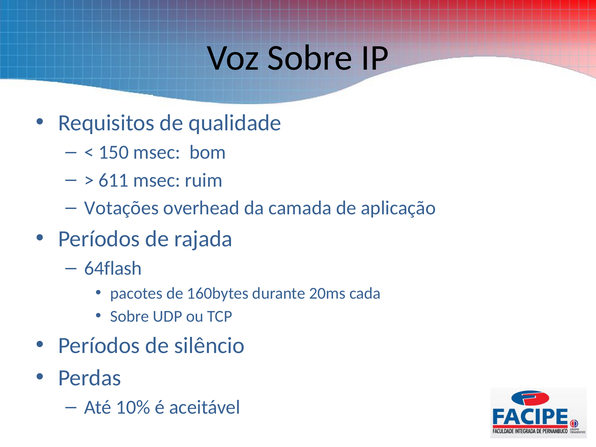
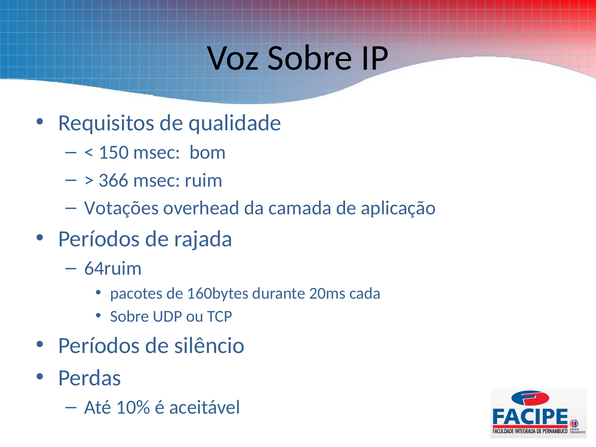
611: 611 -> 366 (114, 180)
64flash: 64flash -> 64ruim (113, 268)
